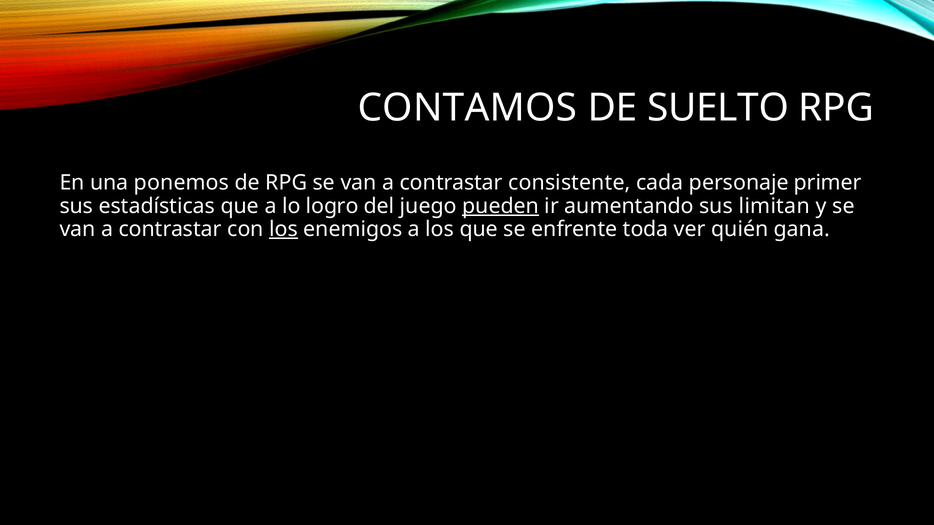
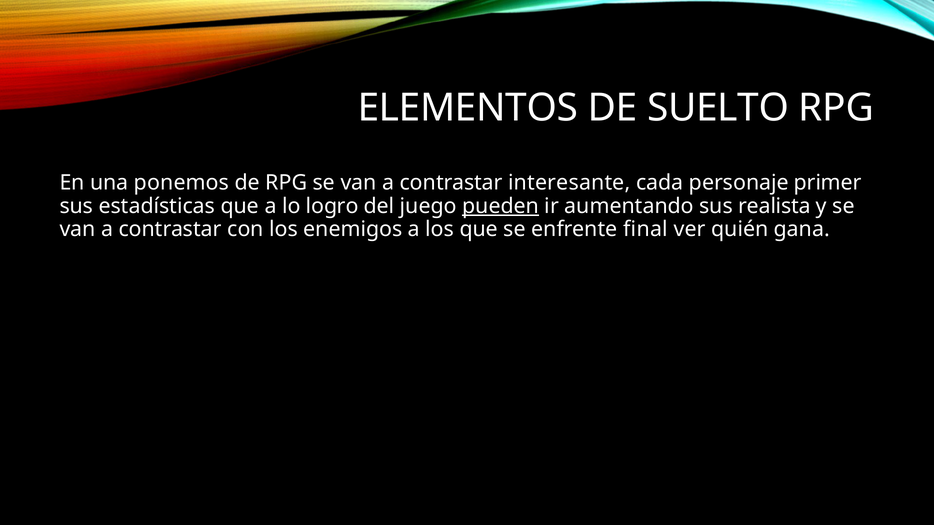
CONTAMOS: CONTAMOS -> ELEMENTOS (468, 108)
consistente: consistente -> interesante (569, 183)
limitan: limitan -> realista (775, 206)
los underline: present -> none (283, 229)
toda: toda -> final (646, 229)
